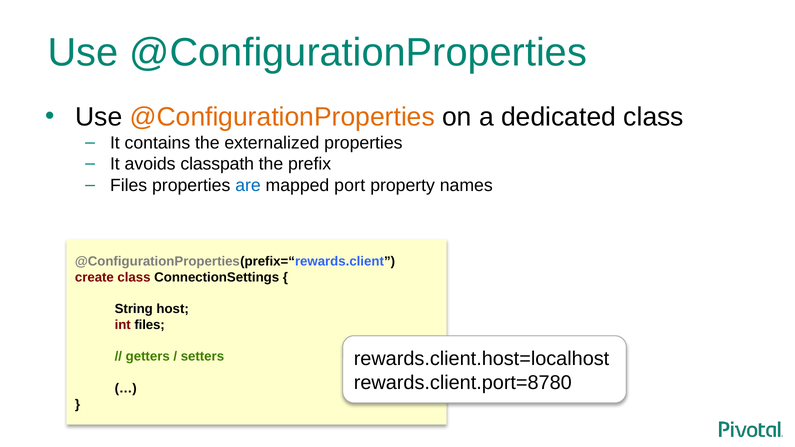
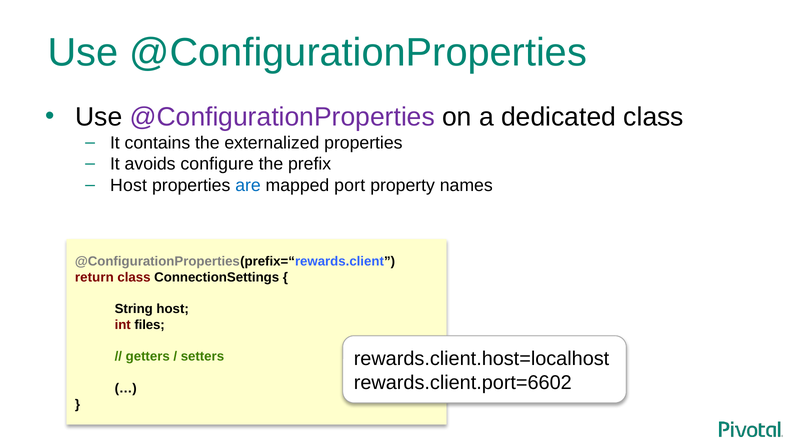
@ConfigurationProperties colour: orange -> purple (282, 117)
classpath: classpath -> configure (217, 164)
Files: Files -> Host (129, 185)
create: create -> return (94, 277)
rewards.client.port=8780: rewards.client.port=8780 -> rewards.client.port=6602 (463, 383)
